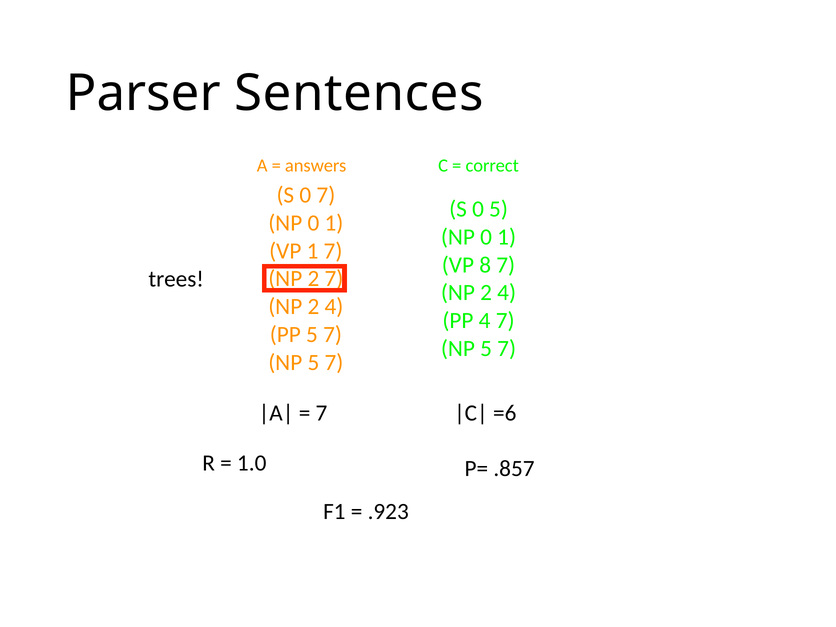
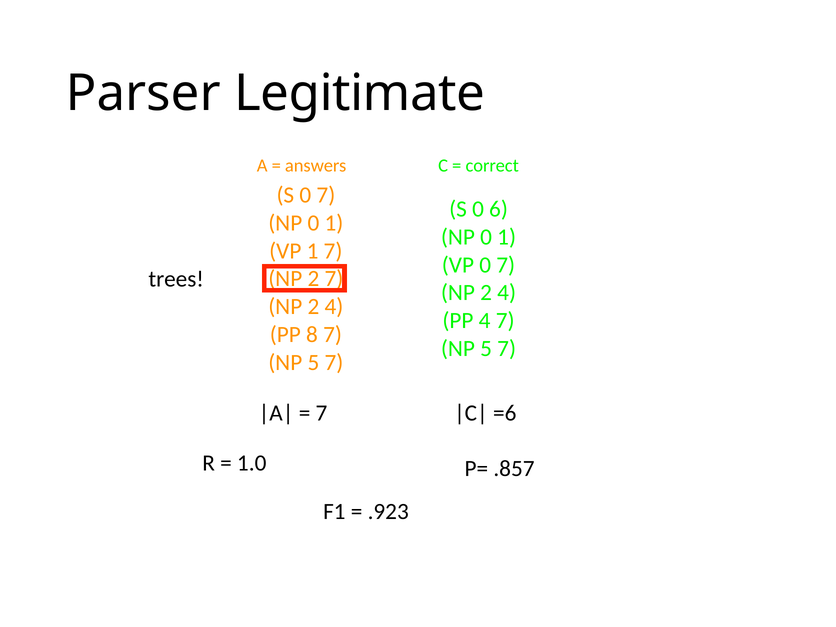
Sentences: Sentences -> Legitimate (359, 94)
0 5: 5 -> 6 (499, 209)
VP 8: 8 -> 0 (485, 265)
PP 5: 5 -> 8 (312, 335)
